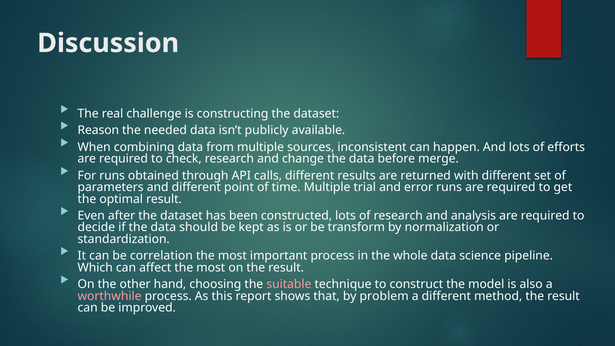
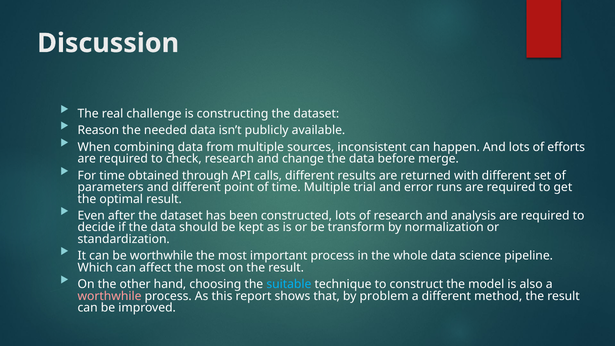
For runs: runs -> time (112, 176)
be correlation: correlation -> worthwhile (161, 256)
suitable colour: pink -> light blue (289, 284)
